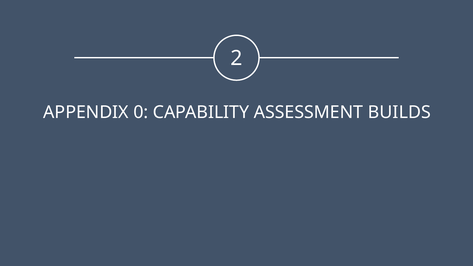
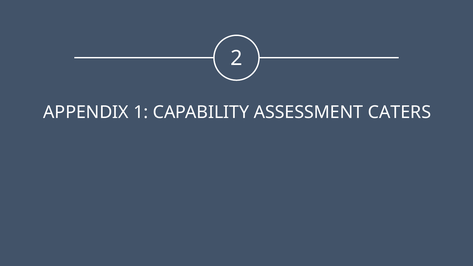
0: 0 -> 1 (141, 112)
BUILDS: BUILDS -> CATERS (399, 112)
